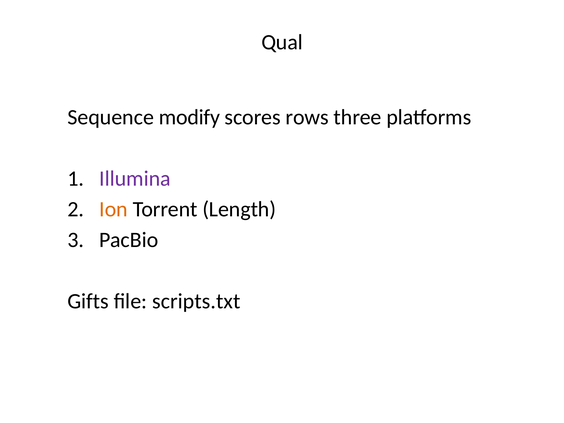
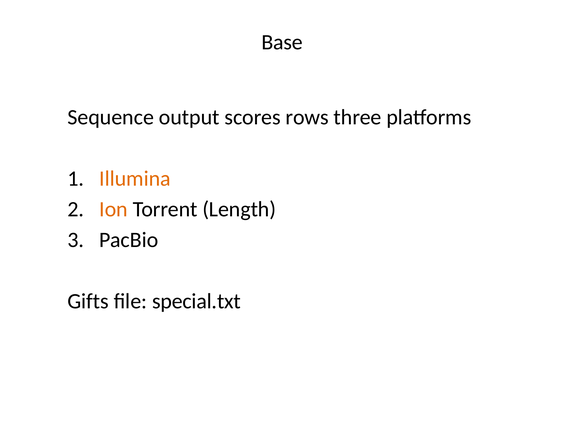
Qual: Qual -> Base (282, 42)
modify: modify -> output (189, 117)
Illumina colour: purple -> orange (135, 178)
scripts.txt: scripts.txt -> special.txt (196, 301)
